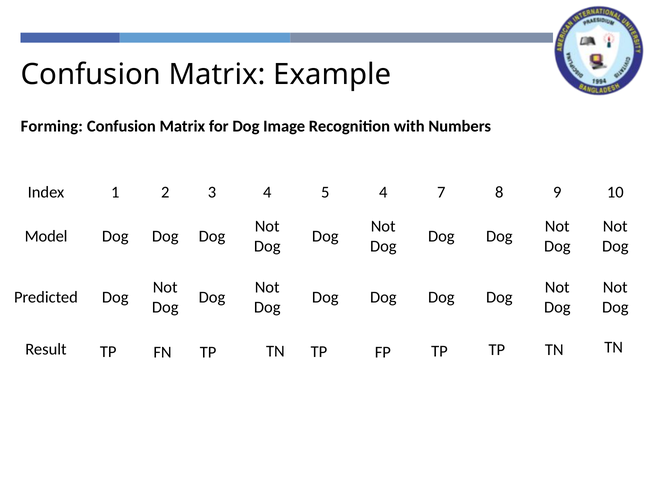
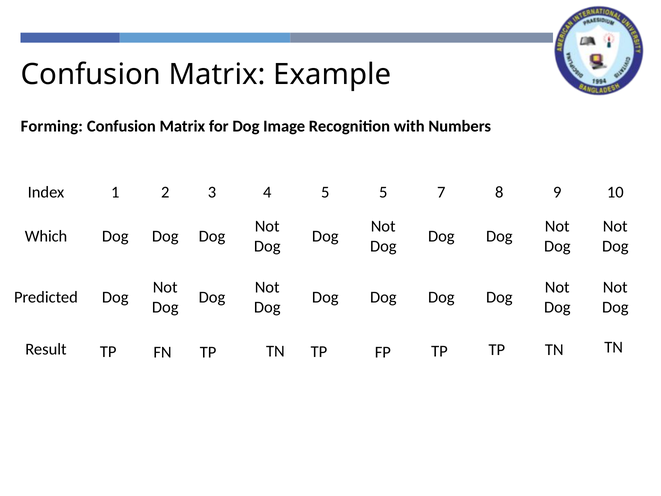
5 4: 4 -> 5 (383, 192)
Model: Model -> Which (46, 236)
